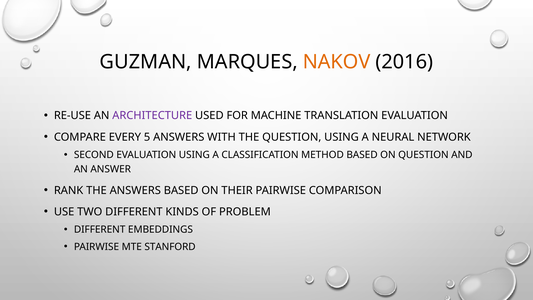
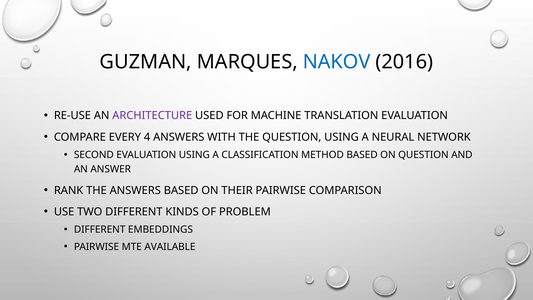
NAKOV colour: orange -> blue (337, 62)
5: 5 -> 4 (147, 137)
STANFORD: STANFORD -> AVAILABLE (170, 247)
